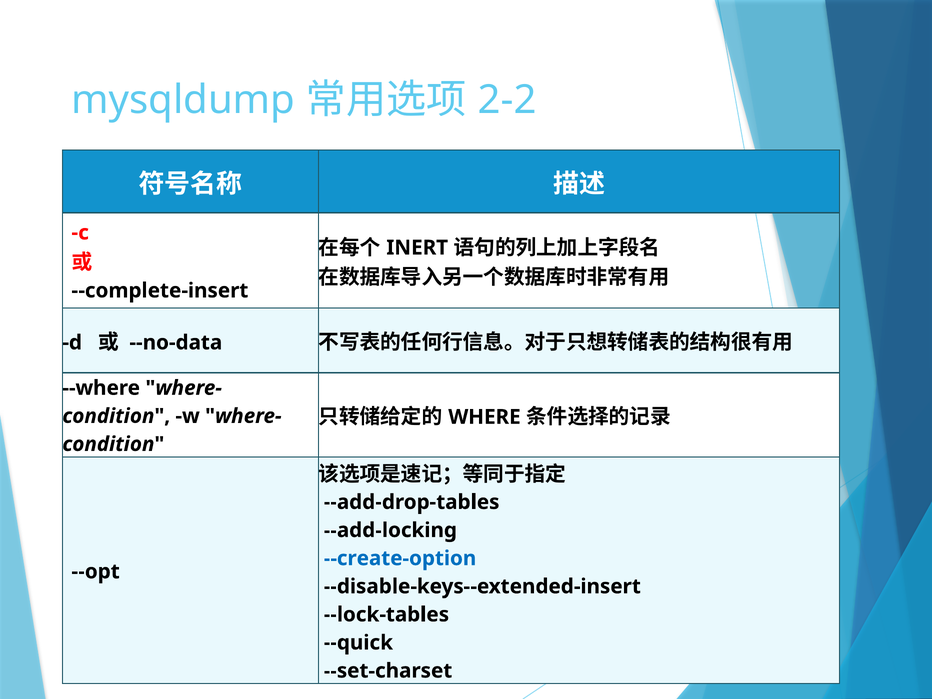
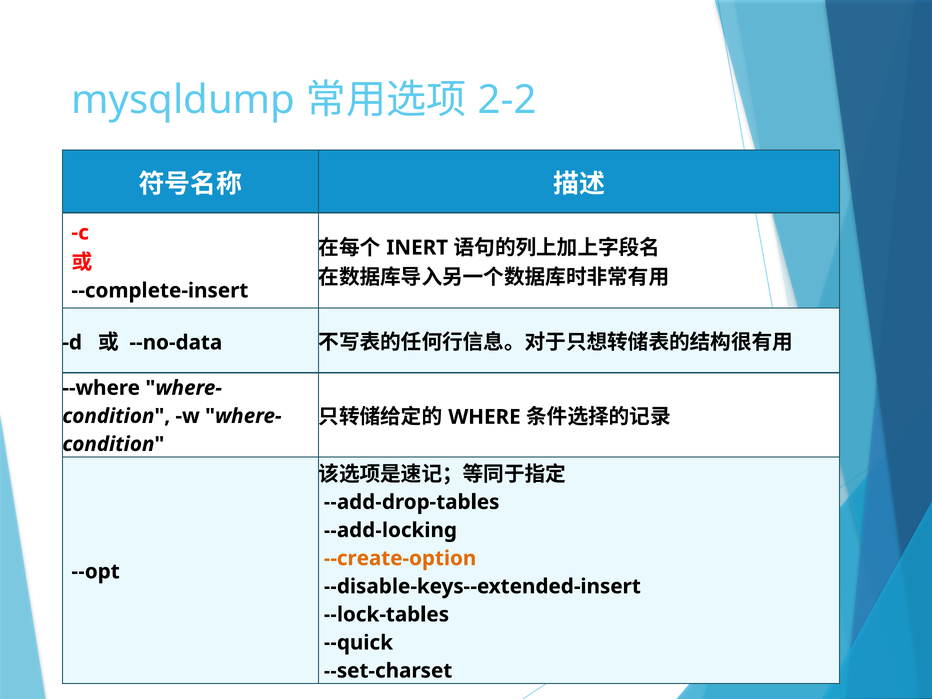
--create-option colour: blue -> orange (400, 558)
